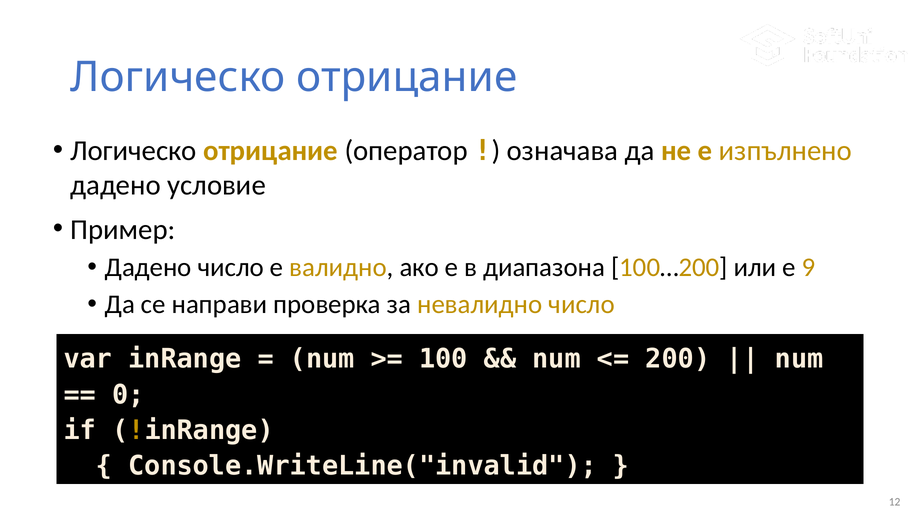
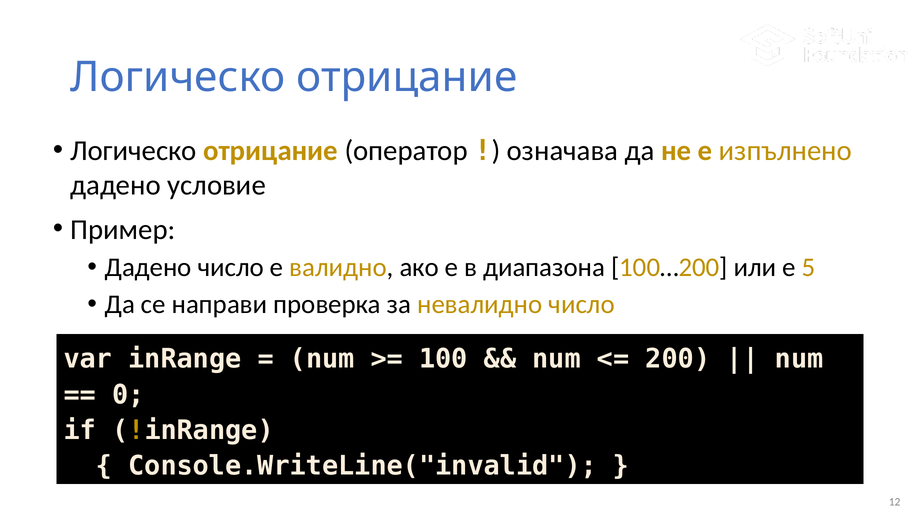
9: 9 -> 5 (809, 267)
